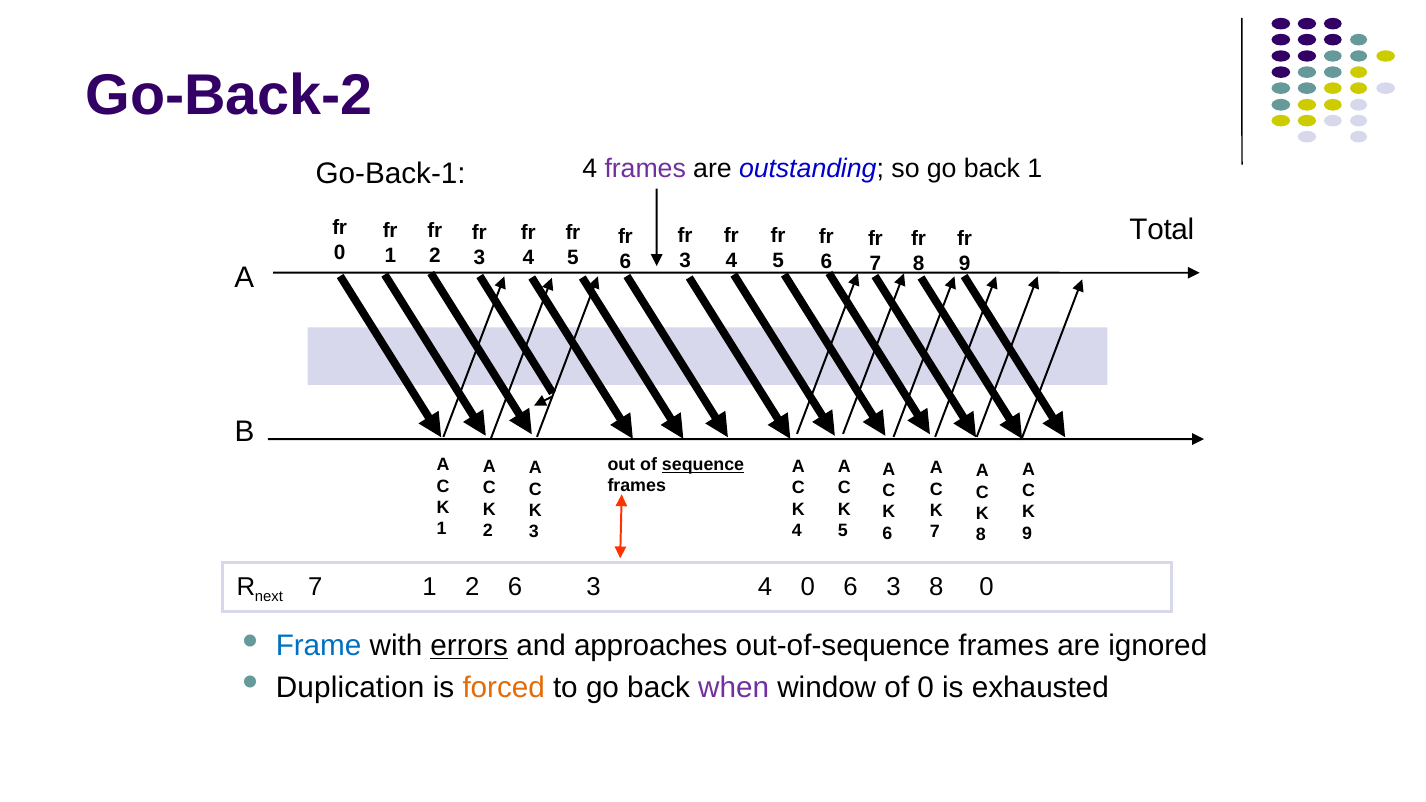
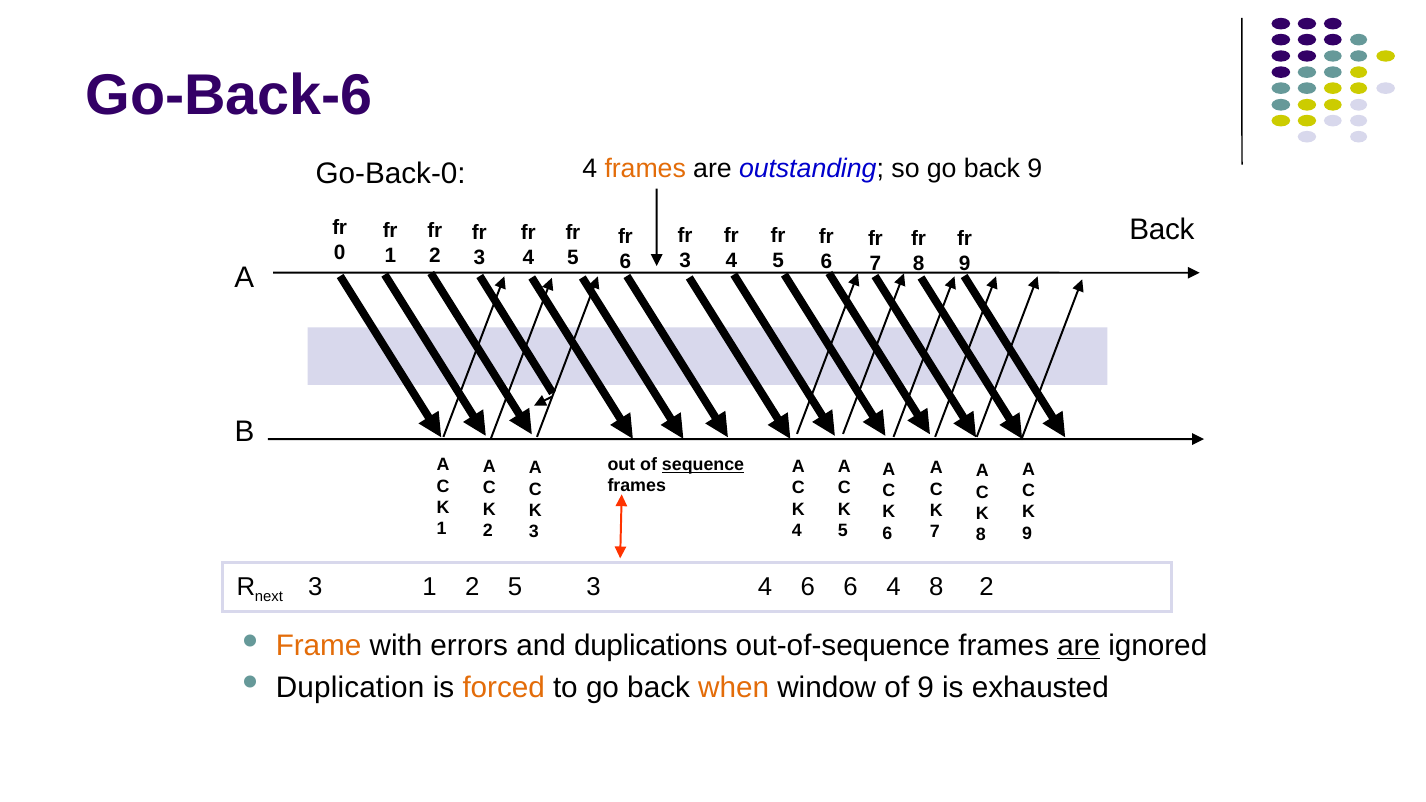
Go-Back-2: Go-Back-2 -> Go-Back-6 (229, 96)
Go-Back-1: Go-Back-1 -> Go-Back-0 (391, 173)
frames colour: purple -> orange (645, 168)
back 1: 1 -> 9 (1035, 168)
Total: Total -> Back (1162, 230)
7: 7 -> 3 (315, 587)
2 6: 6 -> 5 (515, 587)
4 0: 0 -> 6 (808, 587)
3: 3 -> 4 (893, 587)
8 0: 0 -> 2 (986, 587)
Frame colour: blue -> orange (319, 646)
errors underline: present -> none (469, 646)
approaches: approaches -> duplications (651, 646)
are underline: none -> present (1079, 646)
when colour: purple -> orange (734, 687)
of 0: 0 -> 9 (926, 687)
